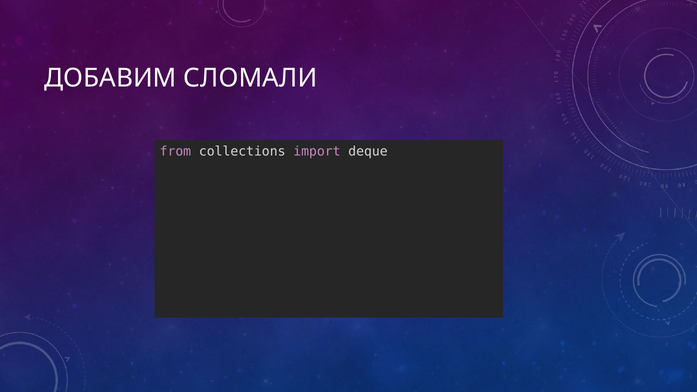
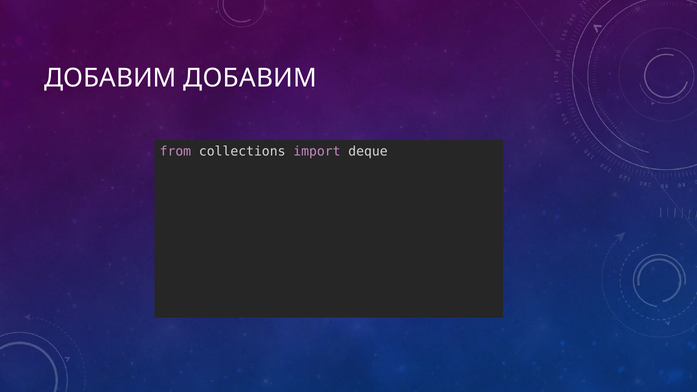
ДОБАВИМ СЛОМАЛИ: СЛОМАЛИ -> ДОБАВИМ (250, 78)
